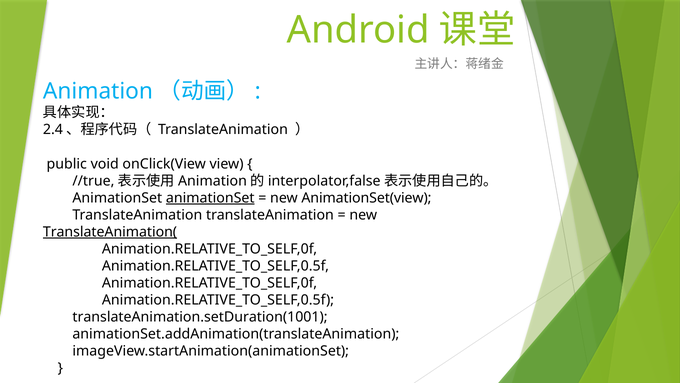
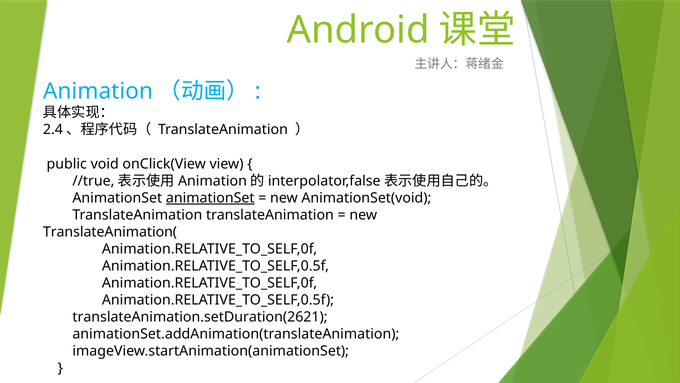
AnimationSet(view: AnimationSet(view -> AnimationSet(void (366, 198)
TranslateAnimation( underline: present -> none (110, 232)
translateAnimation.setDuration(1001: translateAnimation.setDuration(1001 -> translateAnimation.setDuration(2621 (200, 317)
